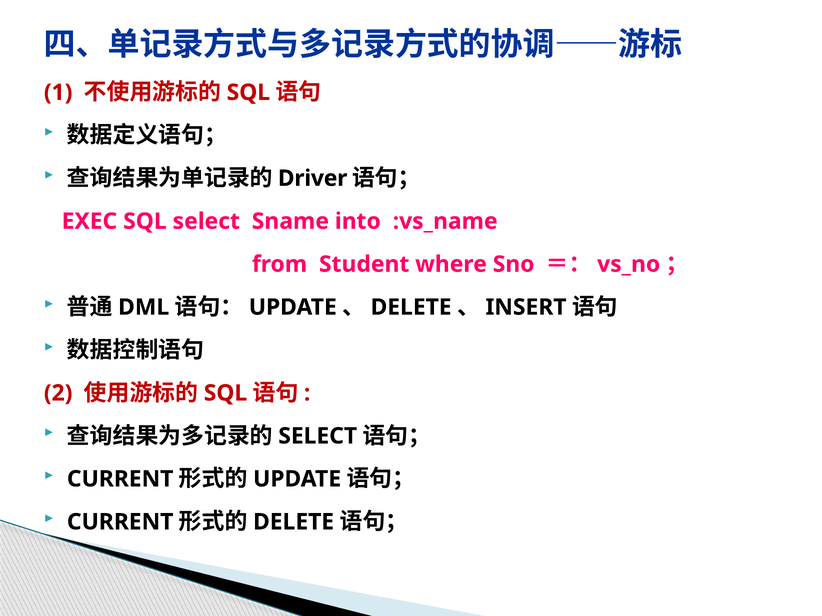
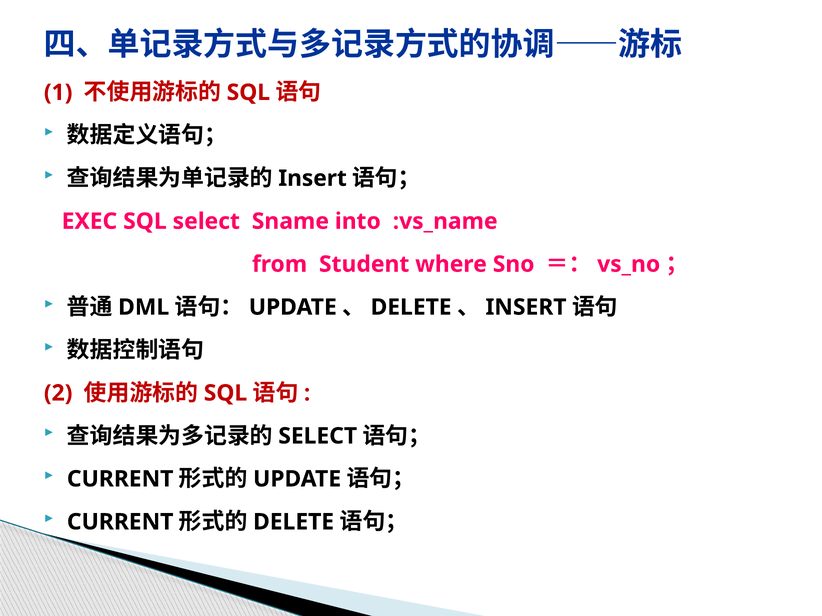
Driver: Driver -> Insert (313, 178)
